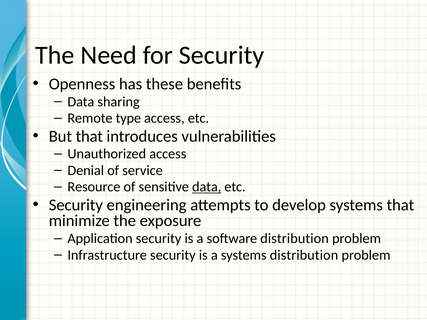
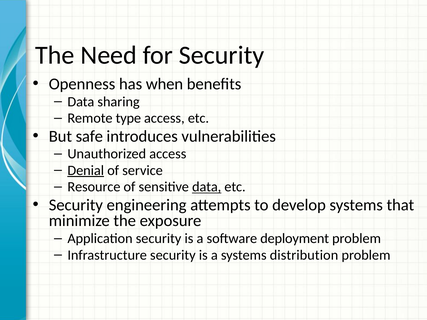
these: these -> when (165, 84)
But that: that -> safe (89, 136)
Denial underline: none -> present (86, 171)
software distribution: distribution -> deployment (295, 239)
